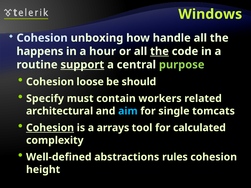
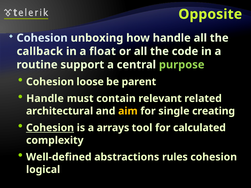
Windows: Windows -> Opposite (210, 14)
happens: happens -> callback (40, 51)
hour: hour -> float (103, 51)
the underline: present -> none (159, 51)
support underline: present -> none (82, 65)
should: should -> parent (139, 82)
Specify: Specify -> Handle (45, 99)
workers: workers -> relevant (160, 99)
aim colour: light blue -> yellow (128, 111)
tomcats: tomcats -> creating (214, 111)
height: height -> logical (43, 170)
